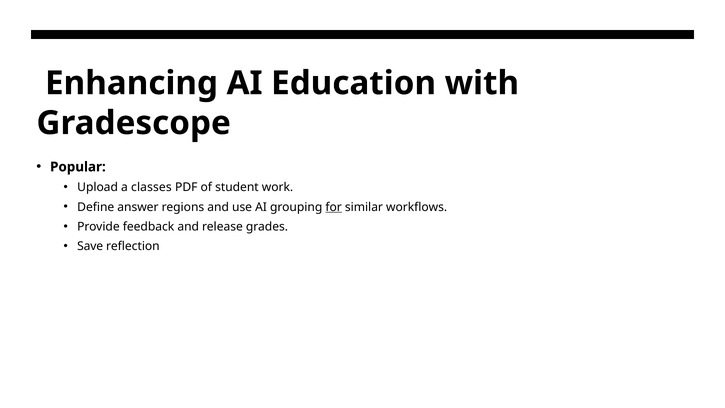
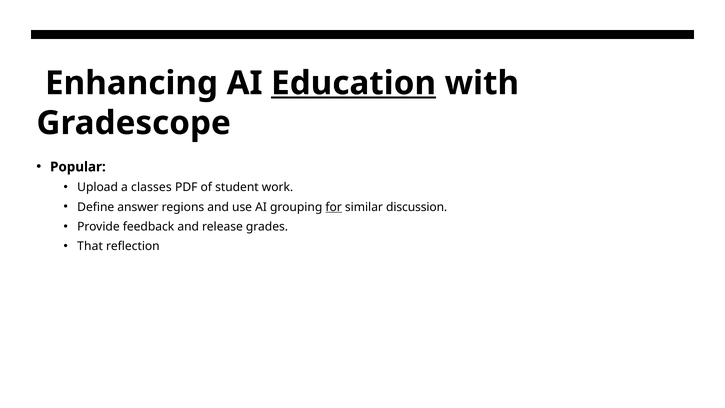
Education underline: none -> present (354, 83)
workflows: workflows -> discussion (417, 207)
Save: Save -> That (90, 246)
